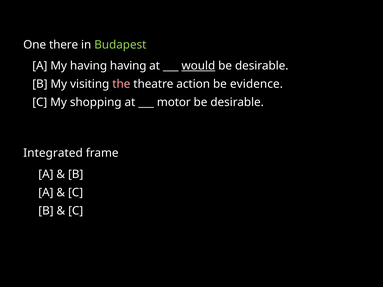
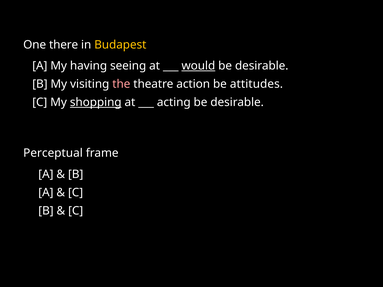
Budapest colour: light green -> yellow (120, 45)
having having: having -> seeing (128, 66)
evidence: evidence -> attitudes (256, 84)
shopping underline: none -> present (96, 102)
motor: motor -> acting (174, 102)
Integrated: Integrated -> Perceptual (53, 153)
